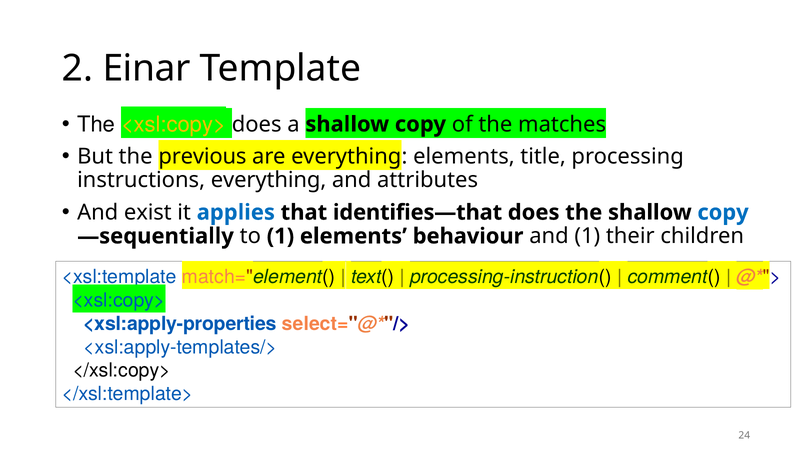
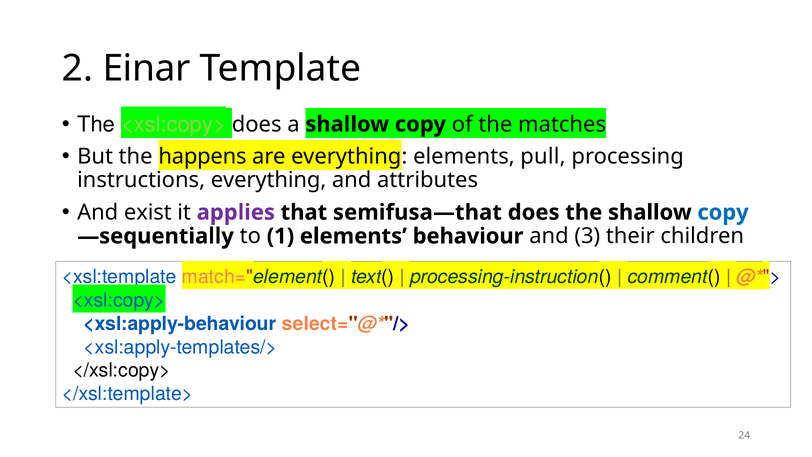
<xsl:copy> colour: yellow -> light green (174, 124)
previous: previous -> happens (202, 156)
title: title -> pull (543, 156)
applies colour: blue -> purple (236, 212)
identifies—that: identifies—that -> semifusa—that (417, 212)
and 1: 1 -> 3 (587, 236)
<xsl:apply-properties: <xsl:apply-properties -> <xsl:apply-behaviour (180, 324)
